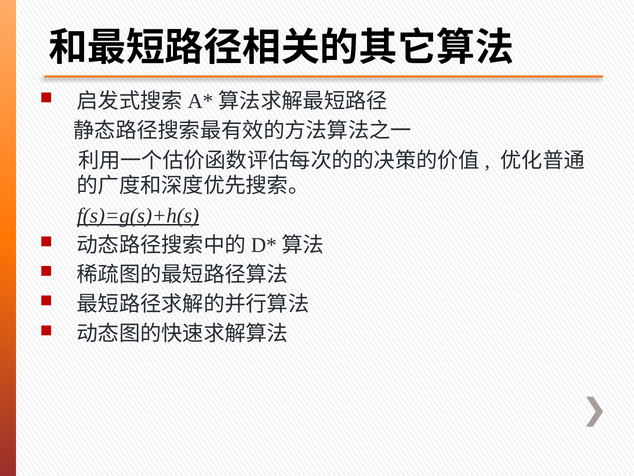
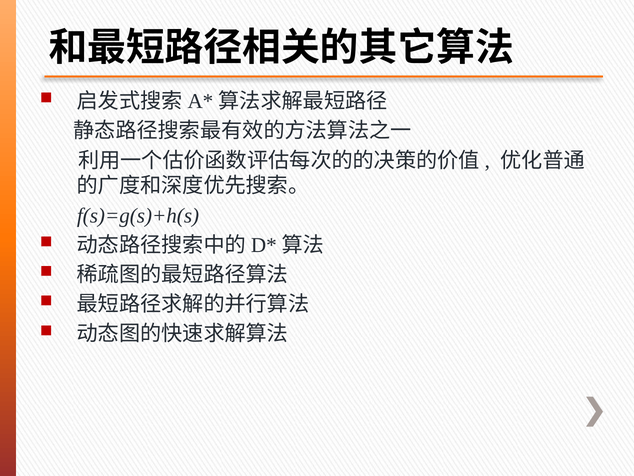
f(s)=g(s)+h(s underline: present -> none (138, 215)
